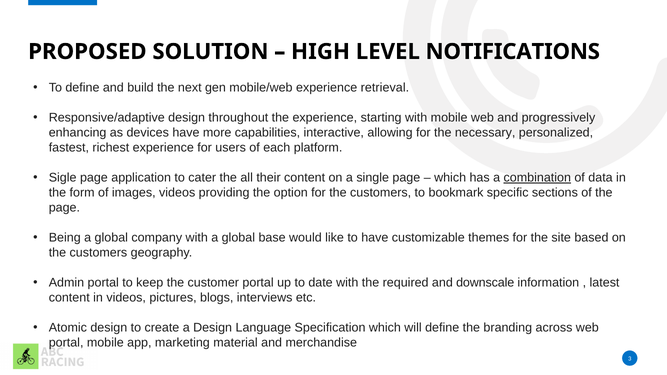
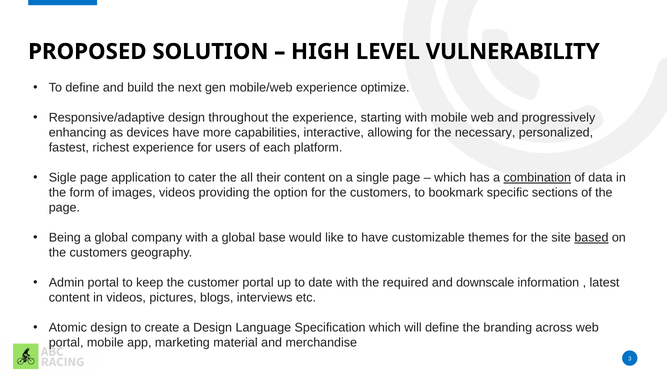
NOTIFICATIONS: NOTIFICATIONS -> VULNERABILITY (513, 52)
retrieval: retrieval -> optimize (385, 88)
based underline: none -> present (591, 238)
